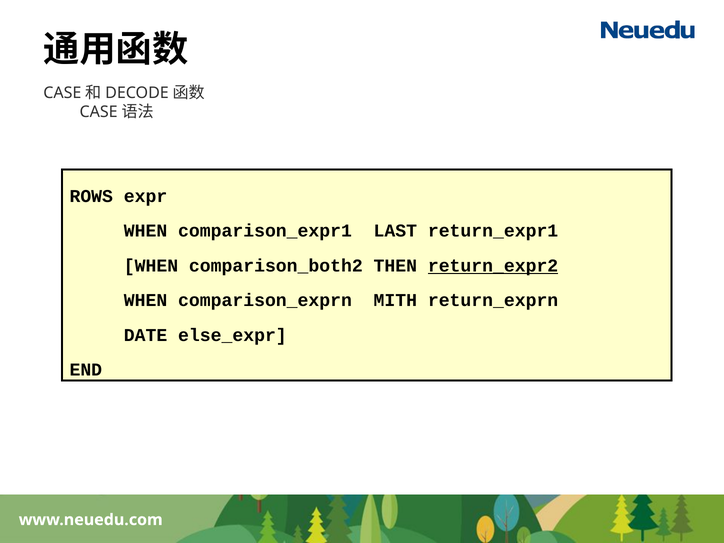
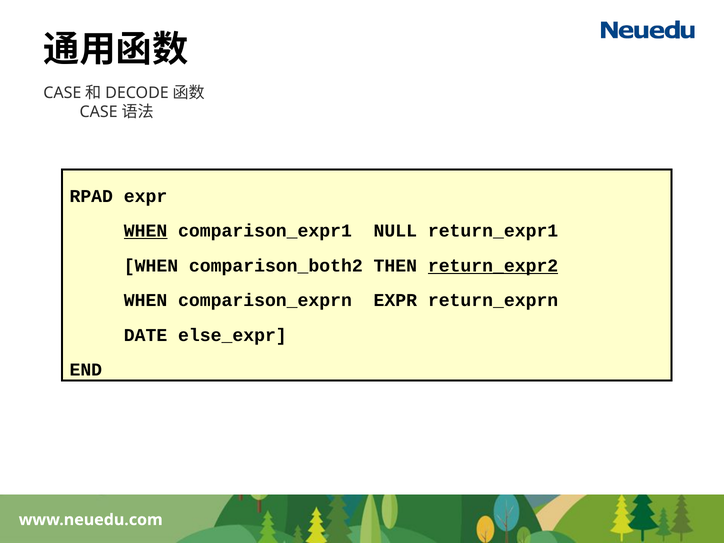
ROWS: ROWS -> RPAD (91, 196)
WHEN underline: none -> present (146, 231)
LAST: LAST -> NULL (395, 231)
comparison_exprn MITH: MITH -> EXPR (395, 300)
